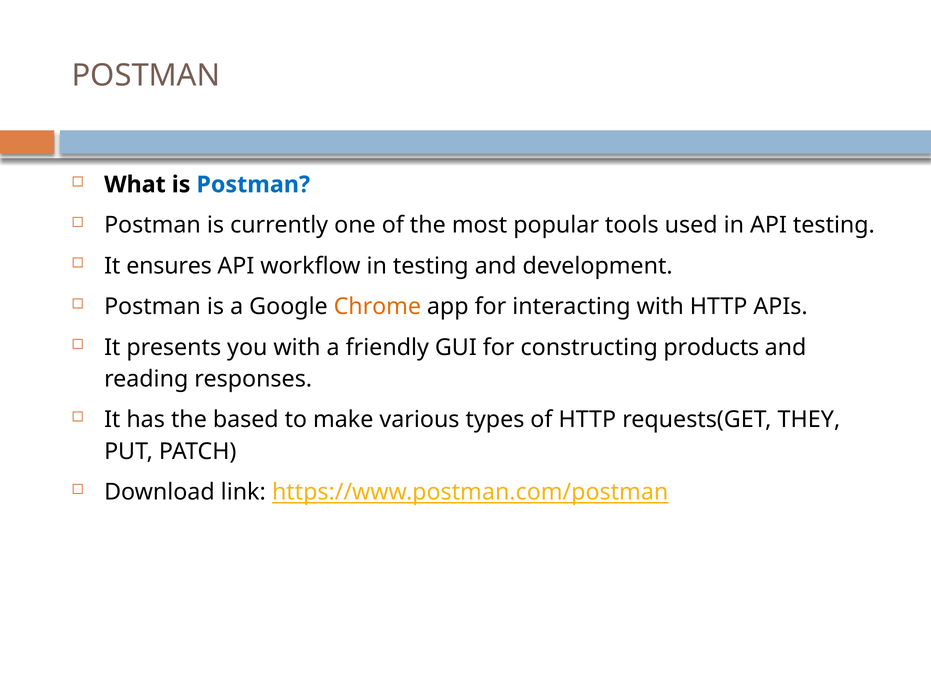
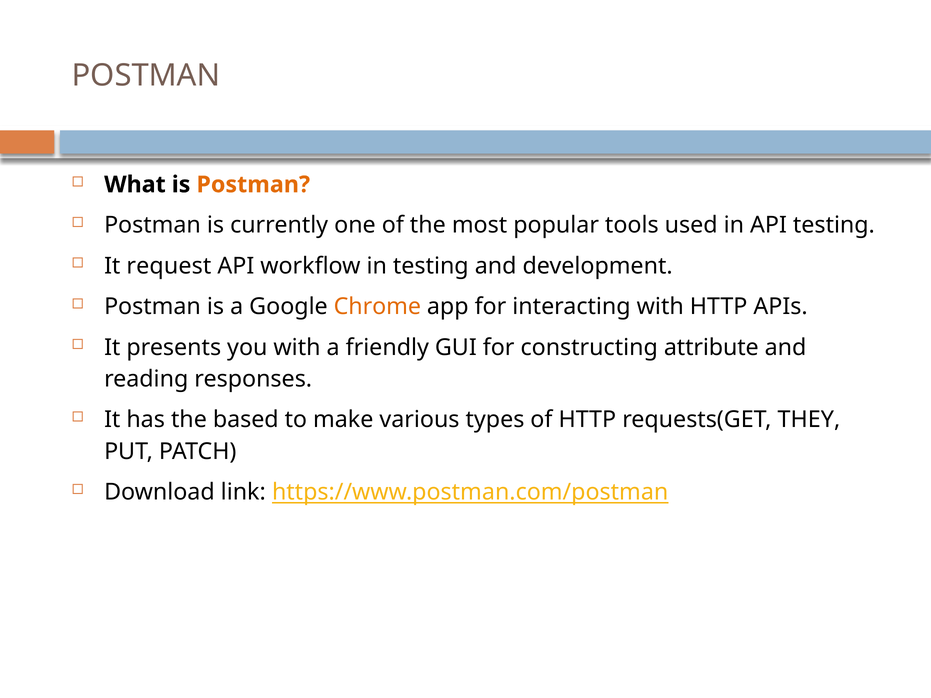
Postman colour: blue -> orange (253, 185)
ensures: ensures -> request (169, 266)
products: products -> attribute (711, 348)
